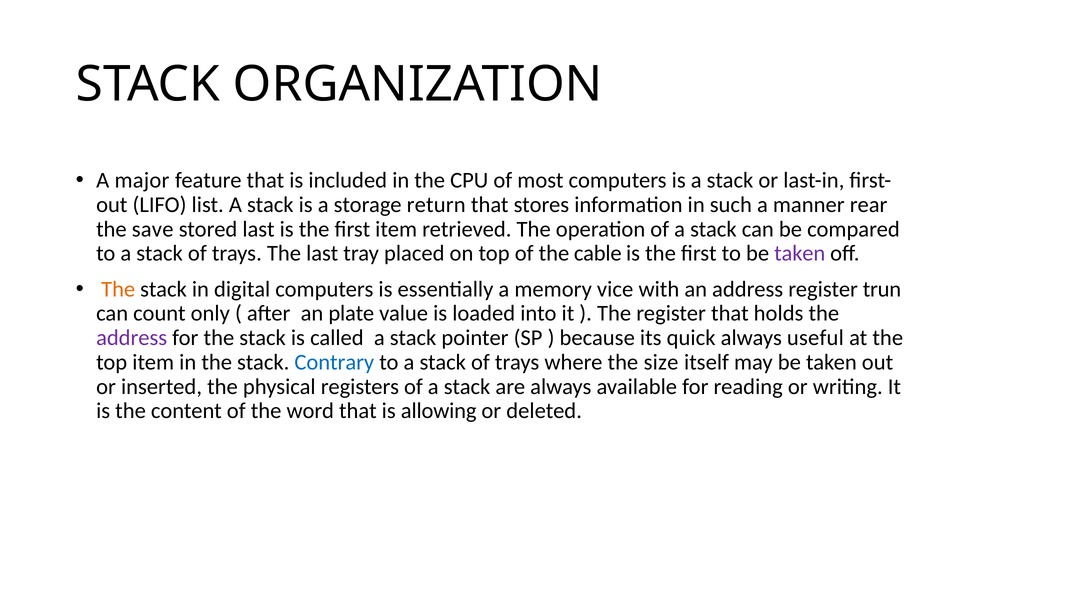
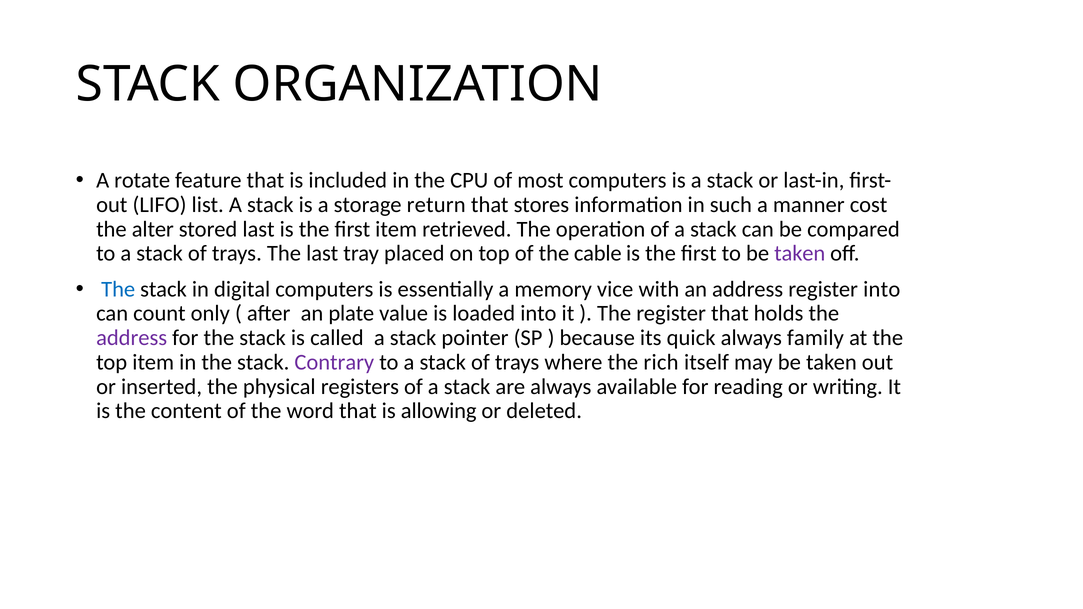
major: major -> rotate (142, 180)
rear: rear -> cost (869, 205)
save: save -> alter (153, 229)
The colour: orange -> blue (118, 289)
register trun: trun -> into (882, 289)
useful: useful -> family (815, 338)
Contrary colour: blue -> purple (334, 362)
size: size -> rich (661, 362)
